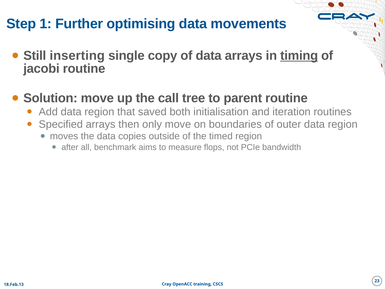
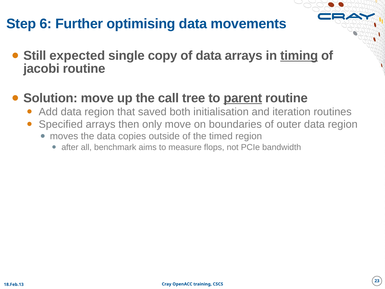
1: 1 -> 6 (46, 24)
inserting: inserting -> expected (77, 56)
parent underline: none -> present (243, 98)
